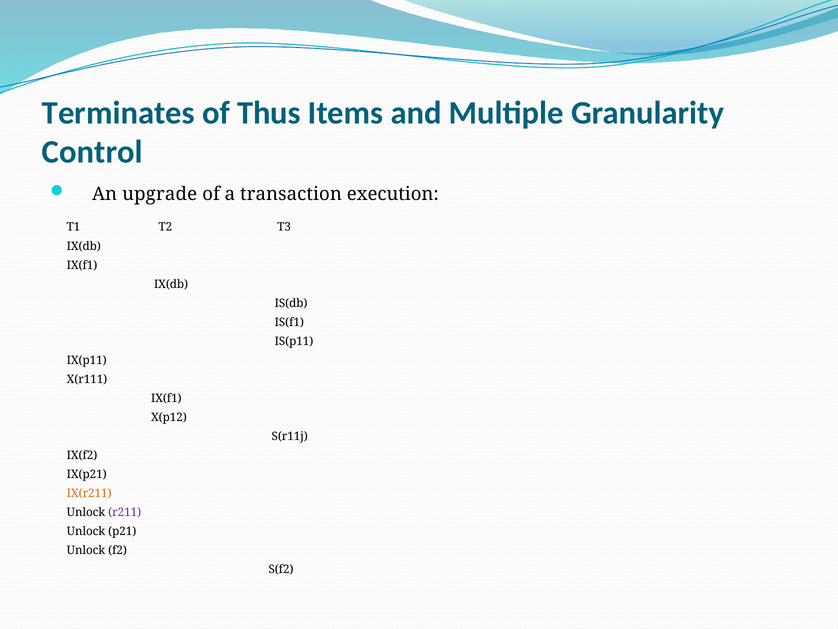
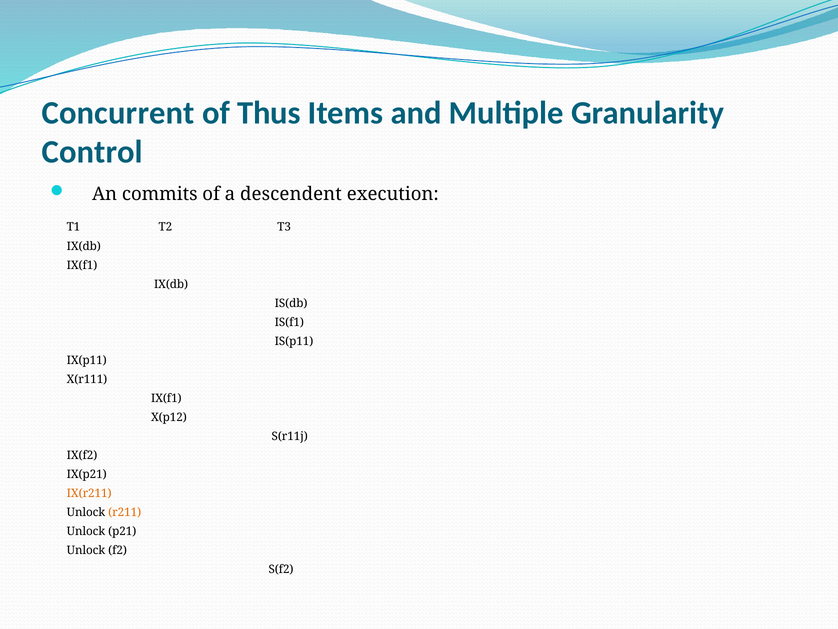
Terminates: Terminates -> Concurrent (118, 113)
upgrade: upgrade -> commits (160, 194)
transaction: transaction -> descendent (291, 194)
r211 colour: purple -> orange (125, 512)
